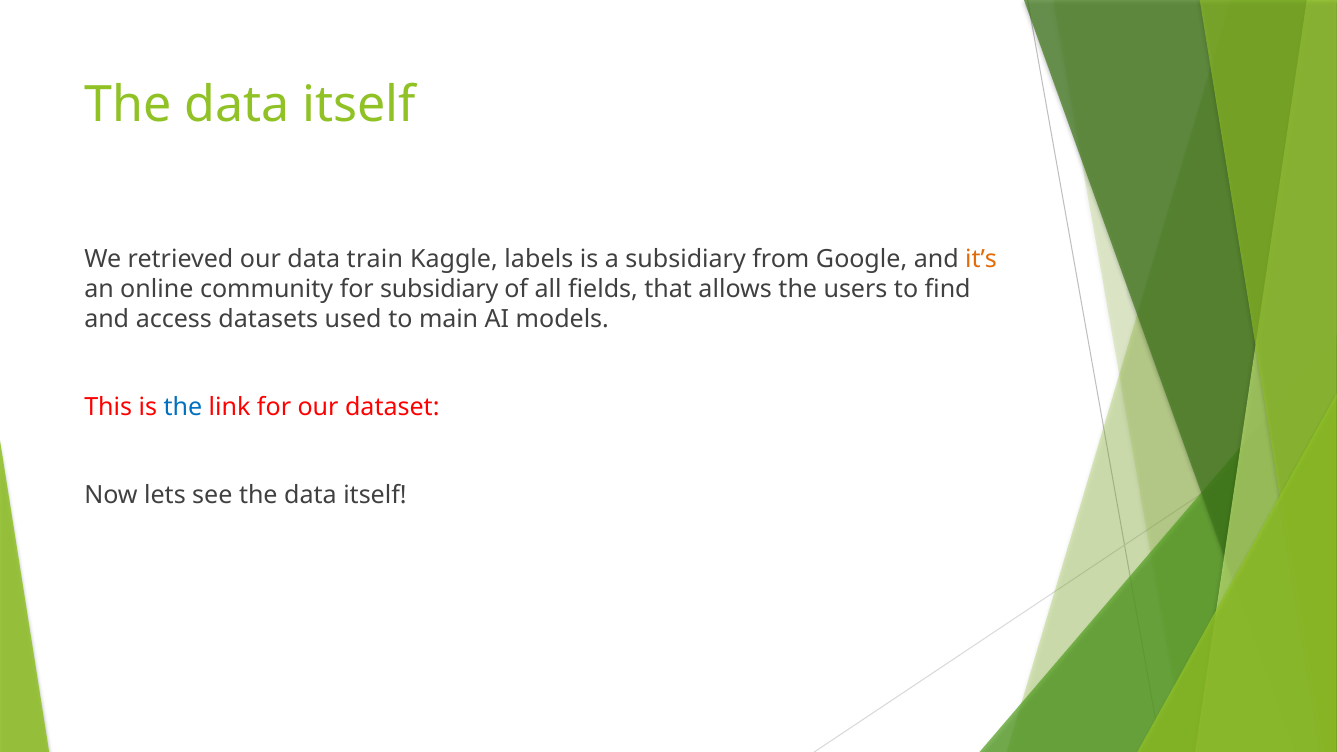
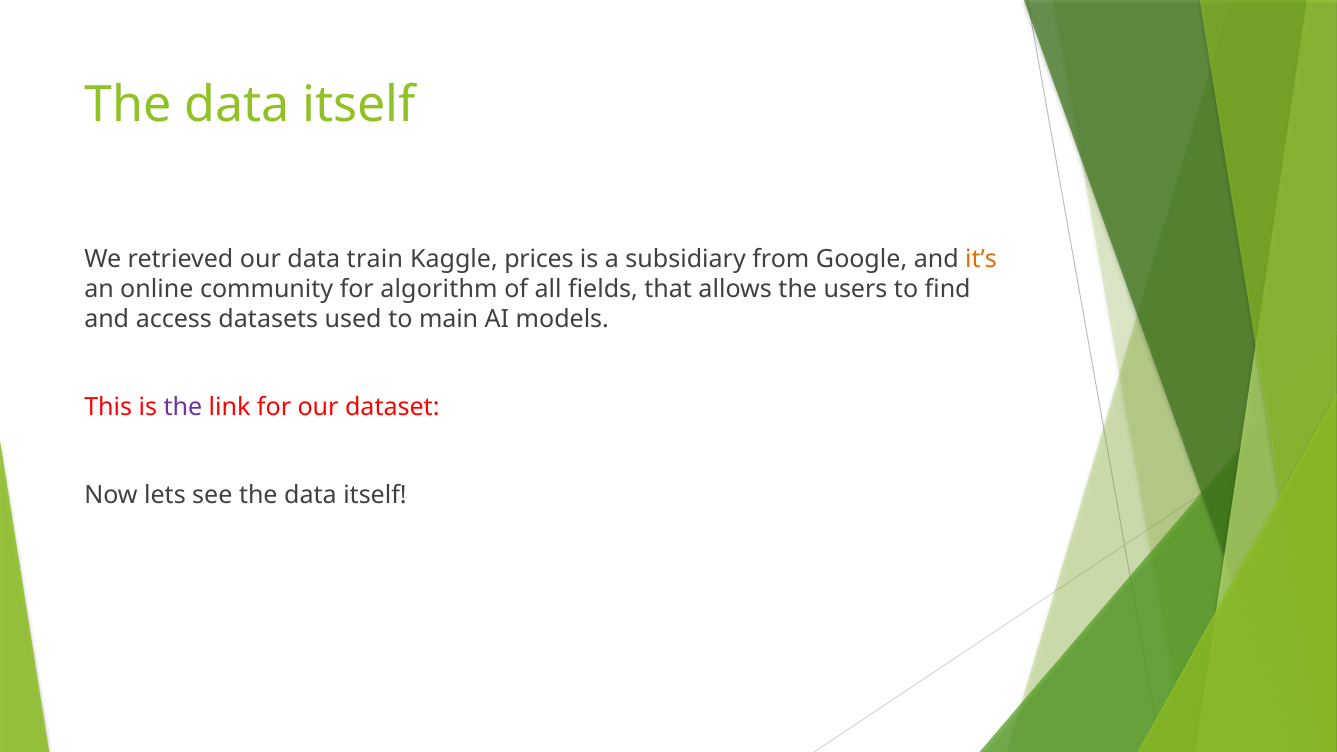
labels: labels -> prices (539, 259)
for subsidiary: subsidiary -> algorithm (439, 289)
the colour: blue -> purple (183, 407)
